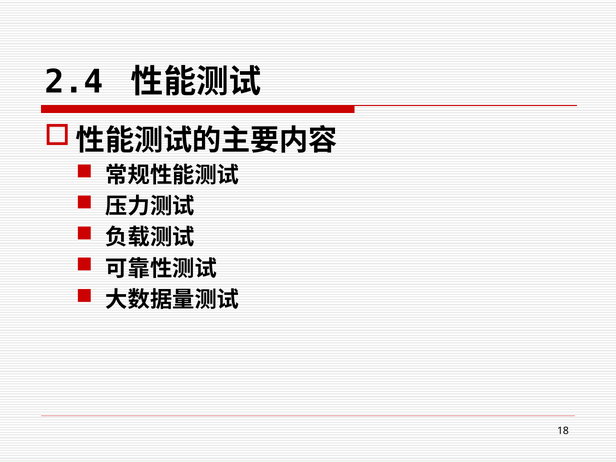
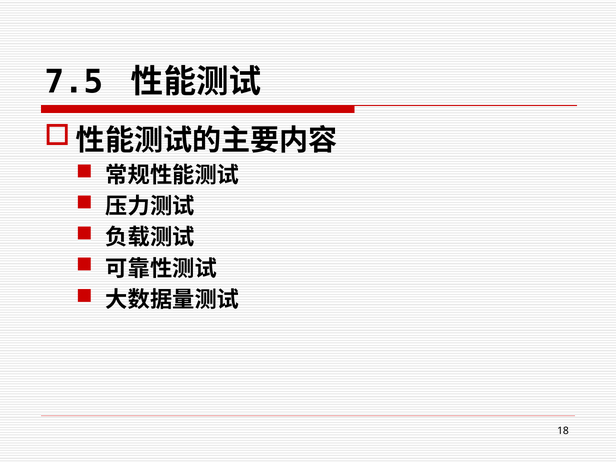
2.4: 2.4 -> 7.5 (74, 82)
